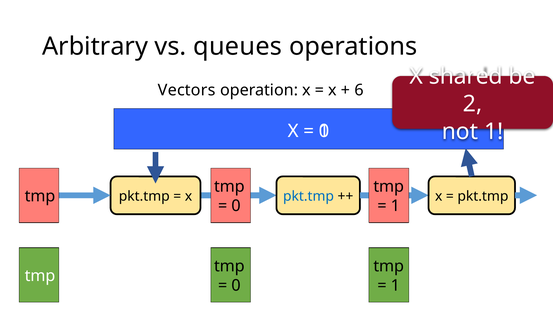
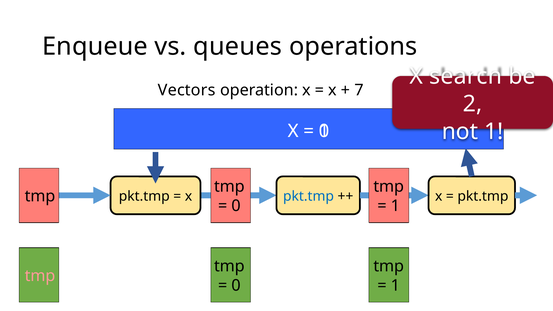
Arbitrary: Arbitrary -> Enqueue (95, 46)
shared: shared -> search (466, 76)
6: 6 -> 7 (359, 90)
tmp colour: white -> pink (40, 276)
